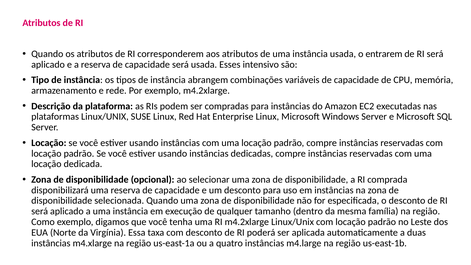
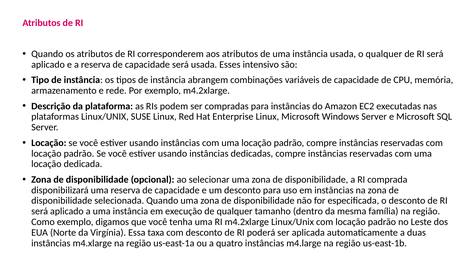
o entrarem: entrarem -> qualquer (384, 54)
